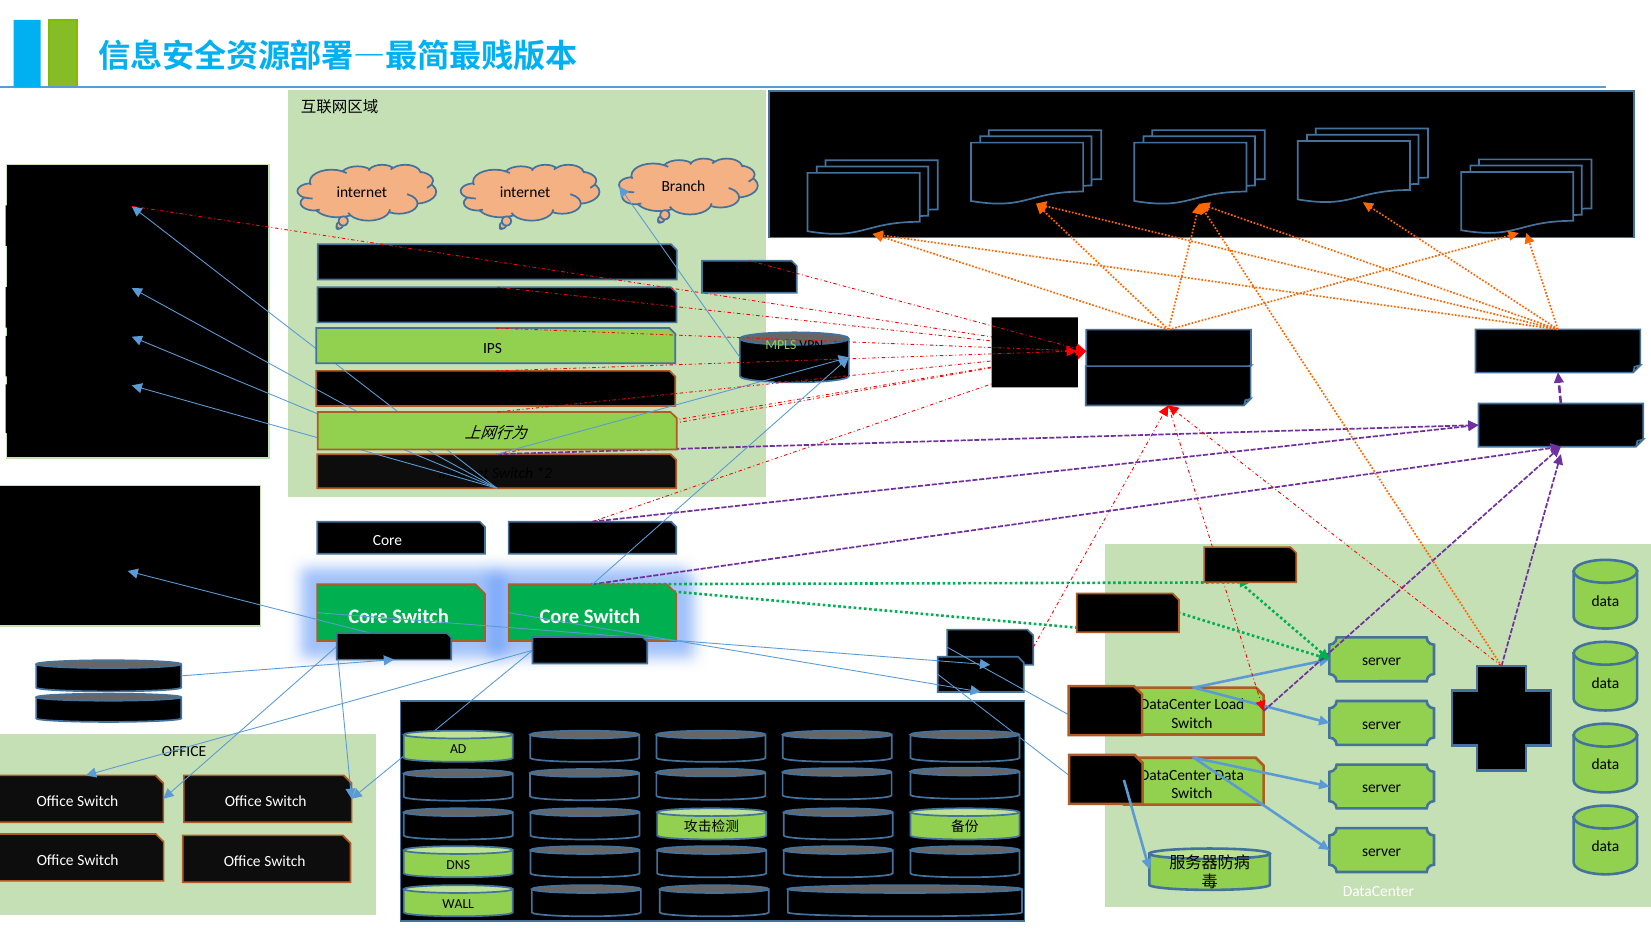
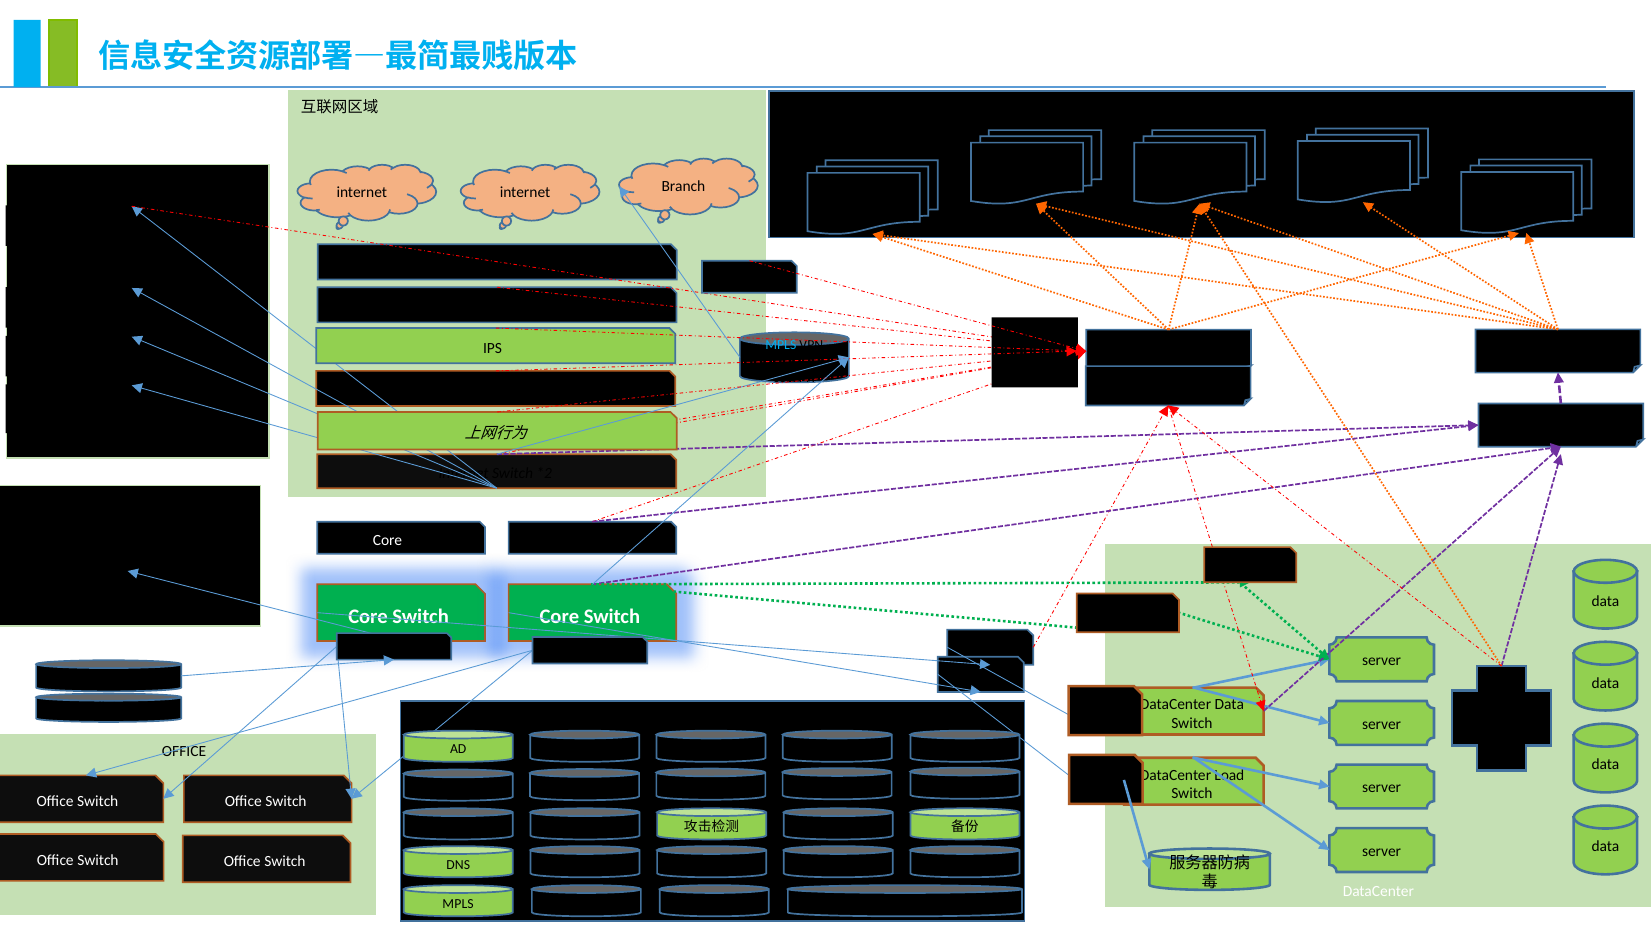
MPLS colour: light green -> light blue (781, 345)
DataCenter Load: Load -> Data (1229, 704)
DataCenter Data: Data -> Load (1229, 775)
WALL: WALL -> MPLS (458, 903)
